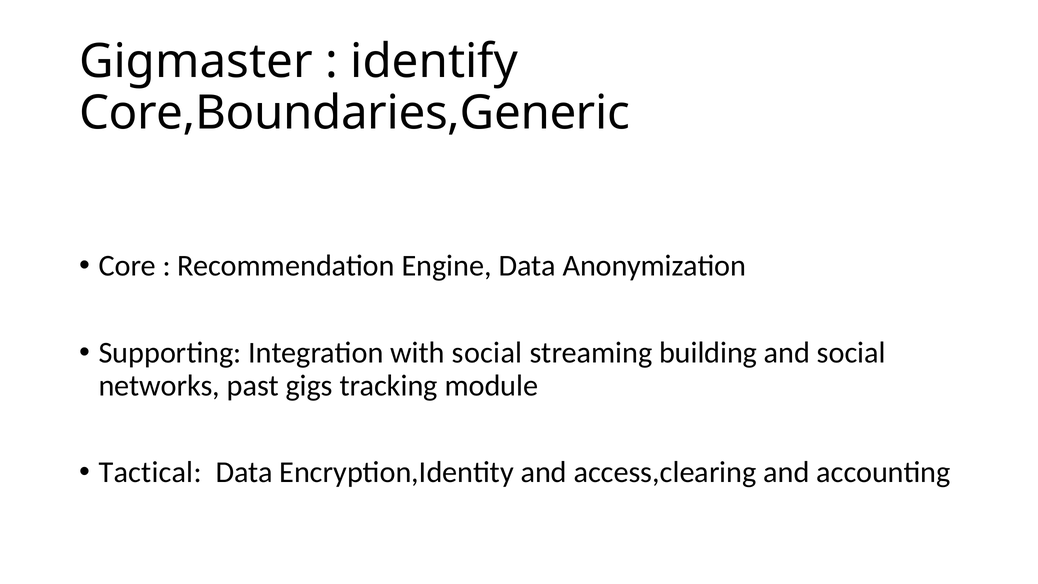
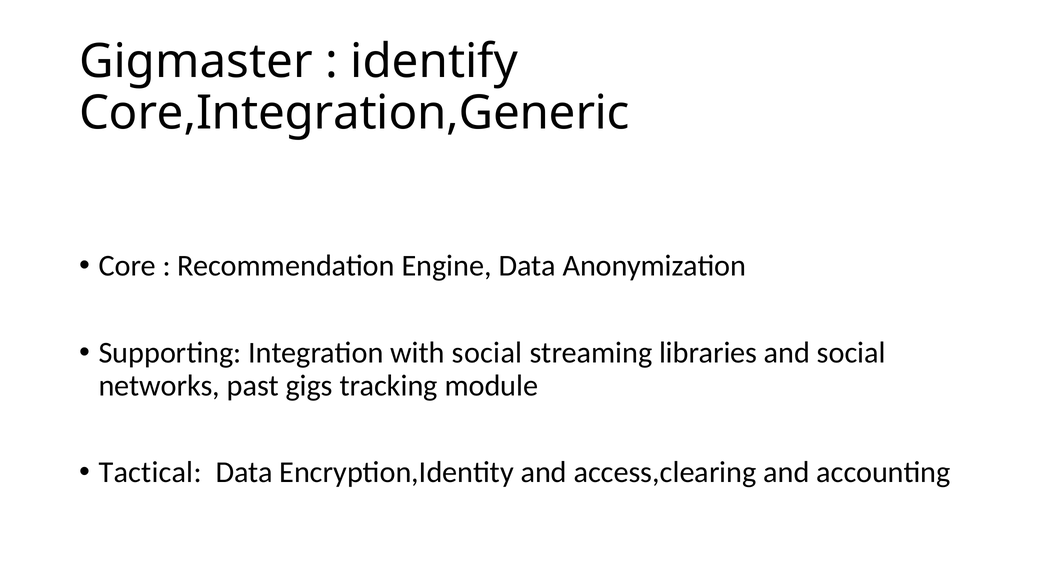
Core,Boundaries,Generic: Core,Boundaries,Generic -> Core,Integration,Generic (354, 113)
building: building -> libraries (708, 353)
